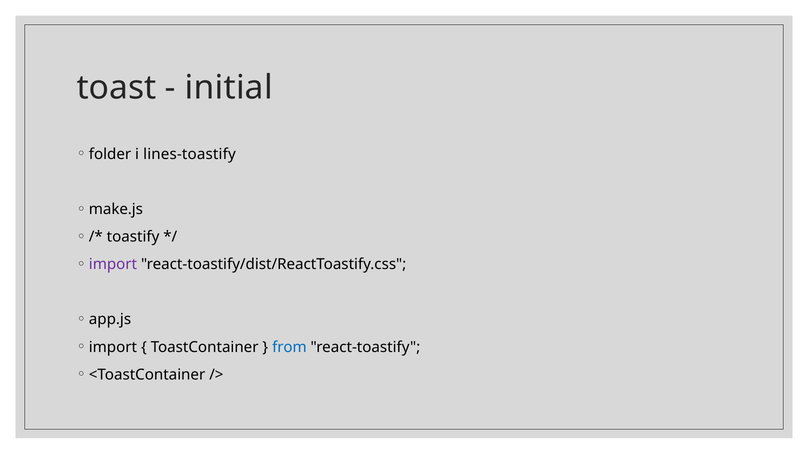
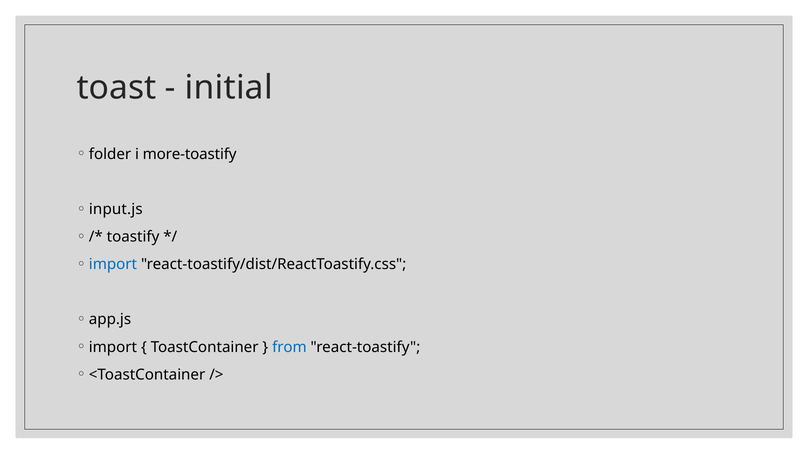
lines-toastify: lines-toastify -> more-toastify (190, 154)
make.js: make.js -> input.js (116, 210)
import colour: purple -> blue (113, 265)
